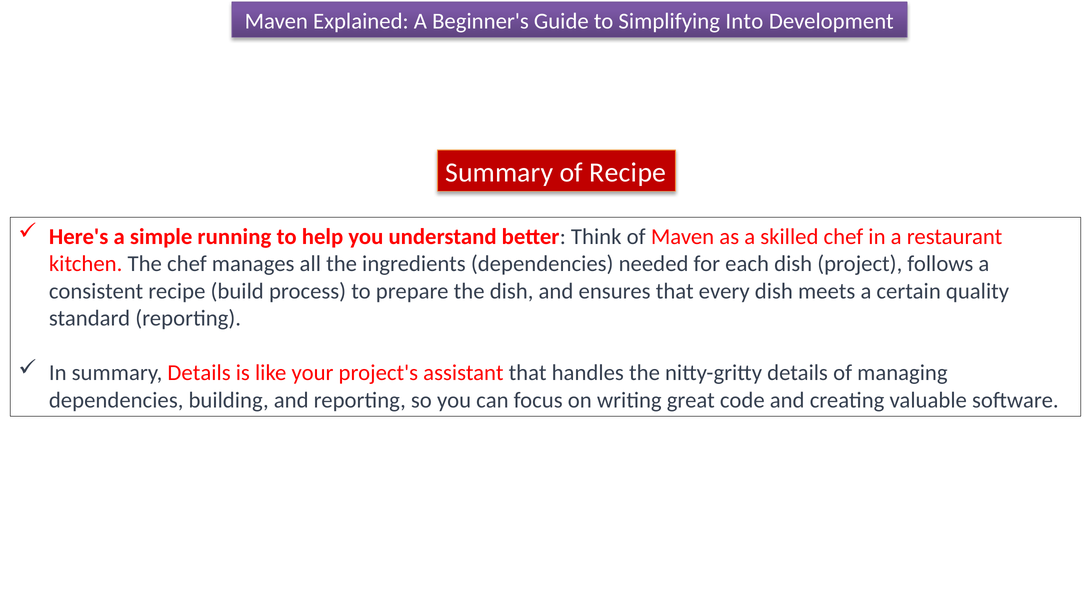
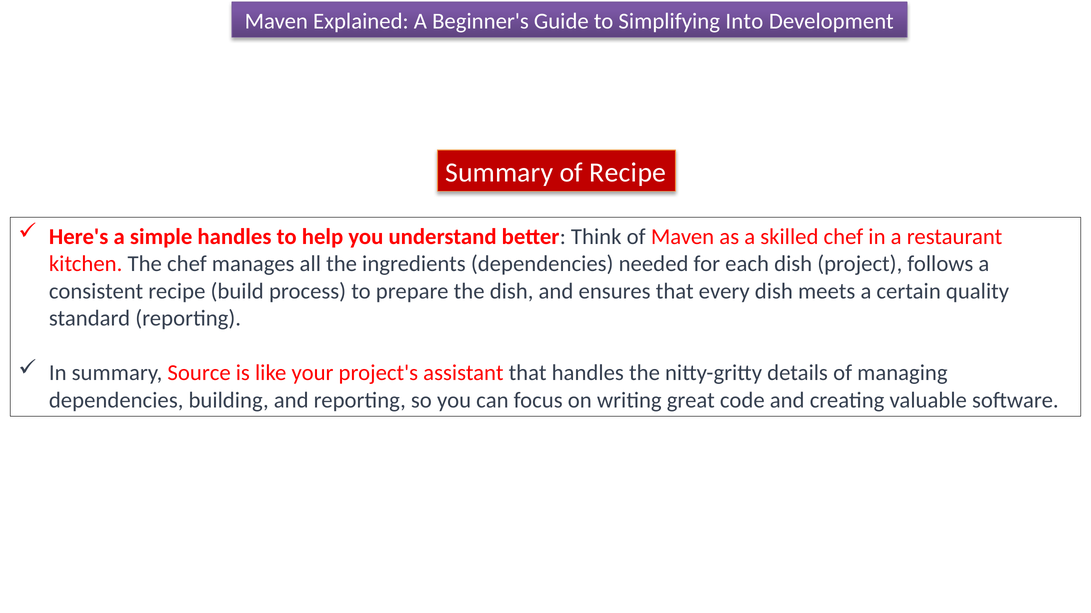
simple running: running -> handles (234, 237)
summary Details: Details -> Source (199, 373)
